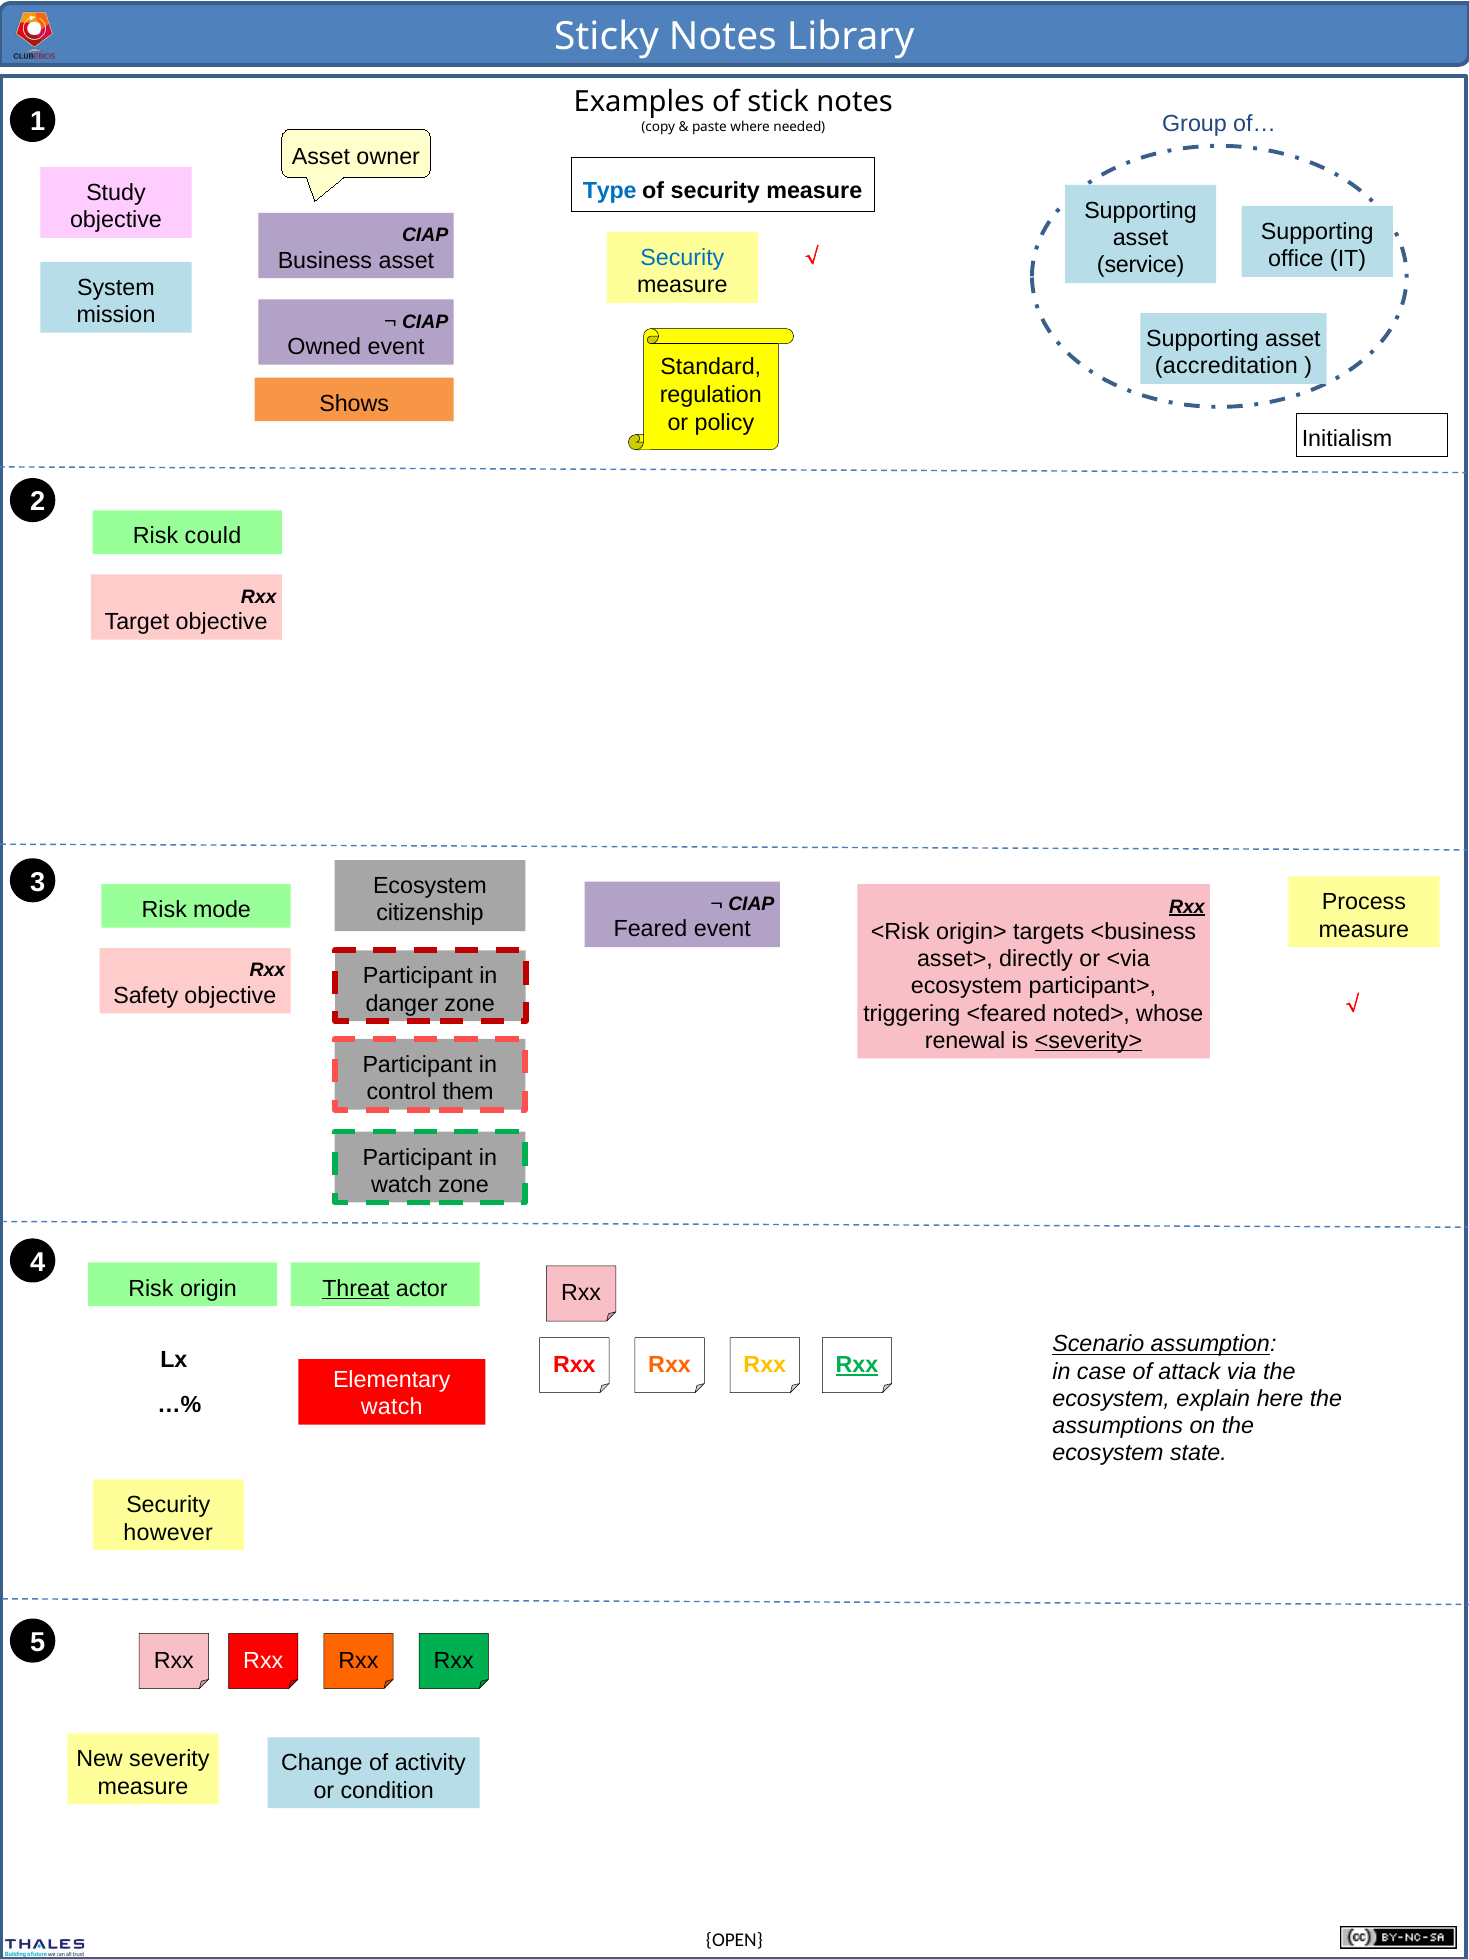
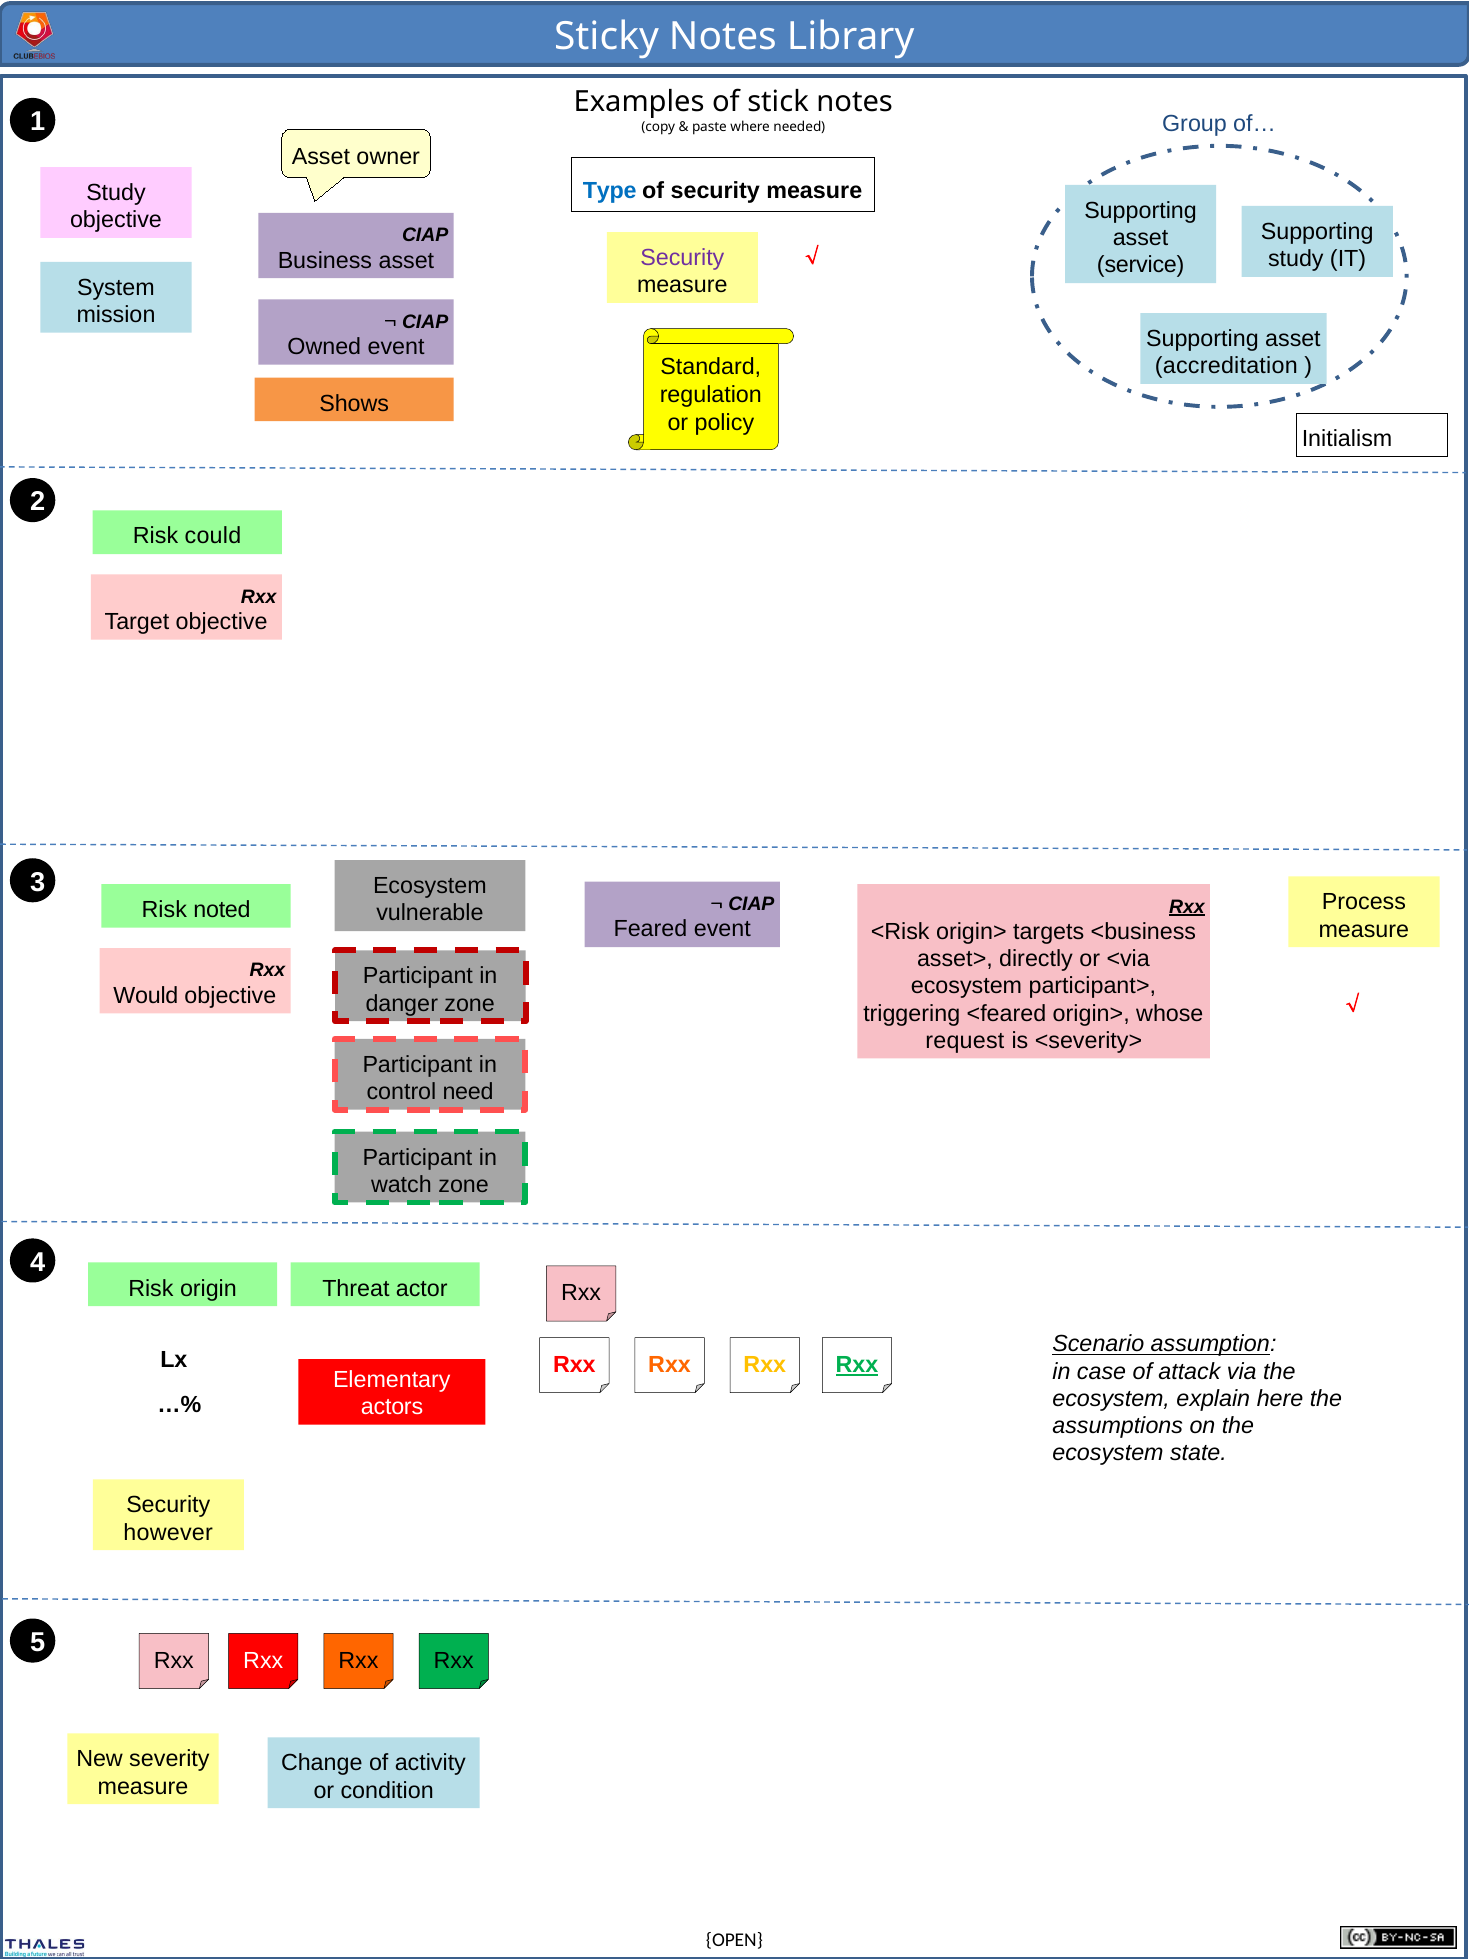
Security colour: blue -> purple (682, 258)
office: office -> study (1296, 259)
mode: mode -> noted (222, 910)
citizenship: citizenship -> vulnerable (430, 913)
Safety: Safety -> Would (146, 995)
<feared noted>: noted> -> origin> (1091, 1013)
renewal: renewal -> request (965, 1040)
<severity> underline: present -> none (1088, 1040)
them: them -> need (468, 1092)
Threat underline: present -> none (356, 1288)
watch: watch -> actors (392, 1407)
